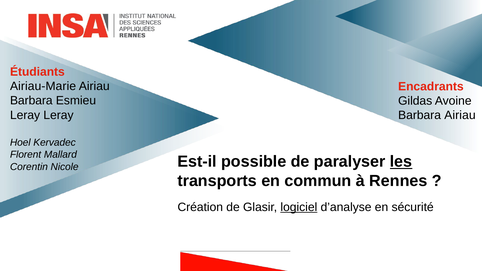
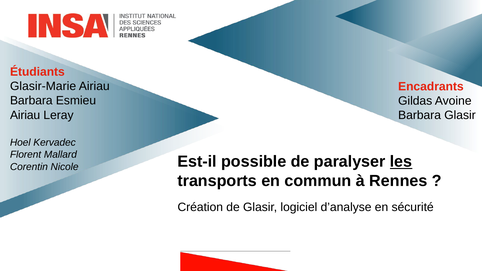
Airiau-Marie: Airiau-Marie -> Glasir-Marie (43, 86)
Leray: Leray -> Airiau (25, 115)
Barbara Airiau: Airiau -> Glasir (460, 115)
logiciel underline: present -> none (299, 207)
